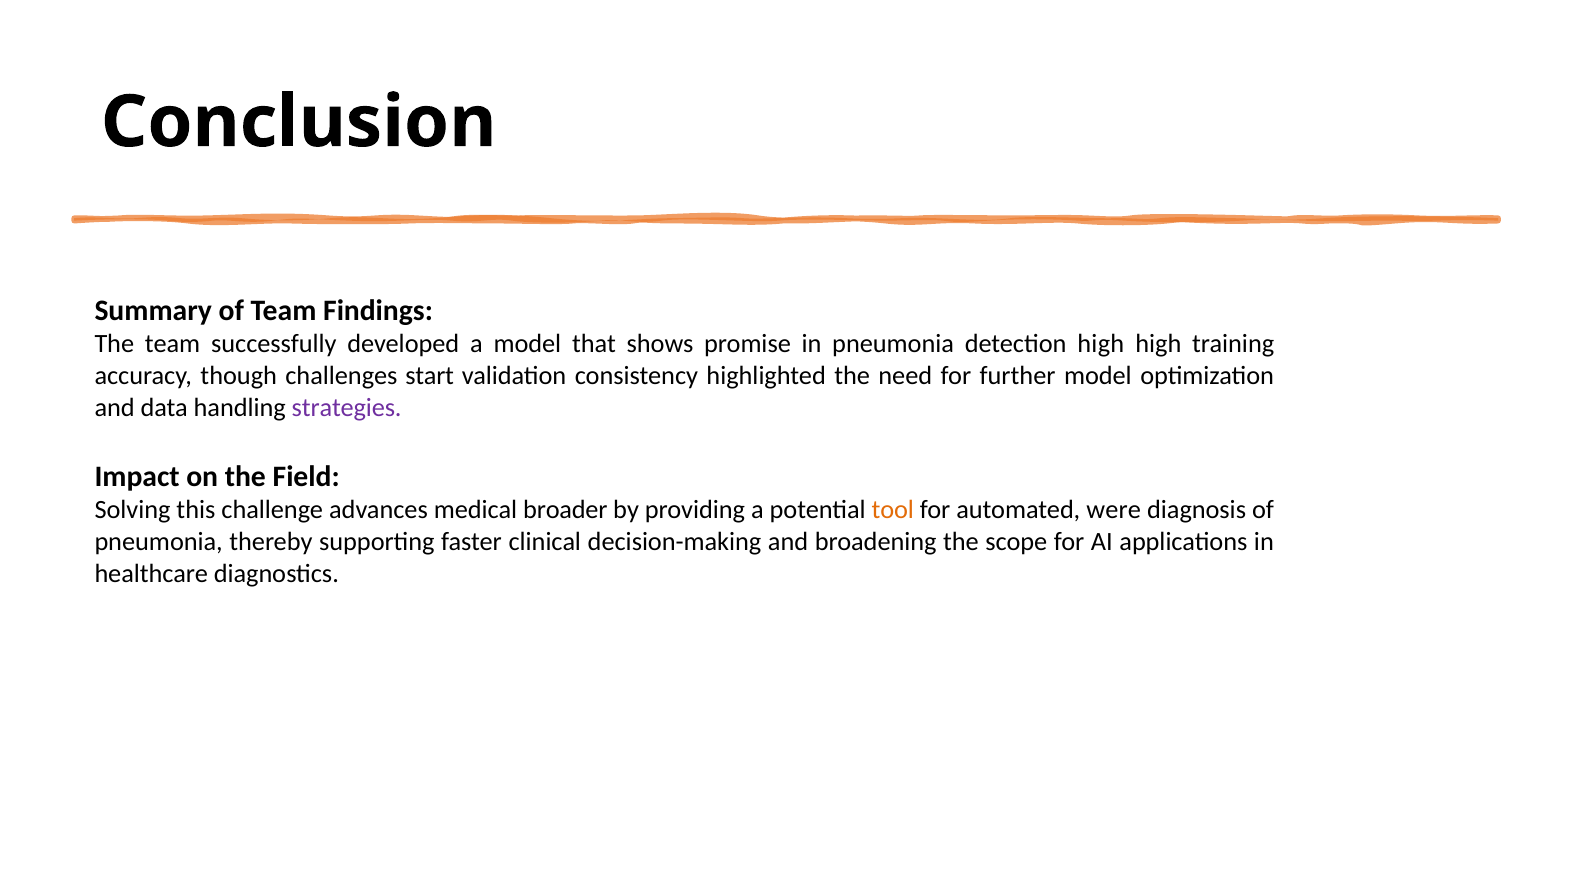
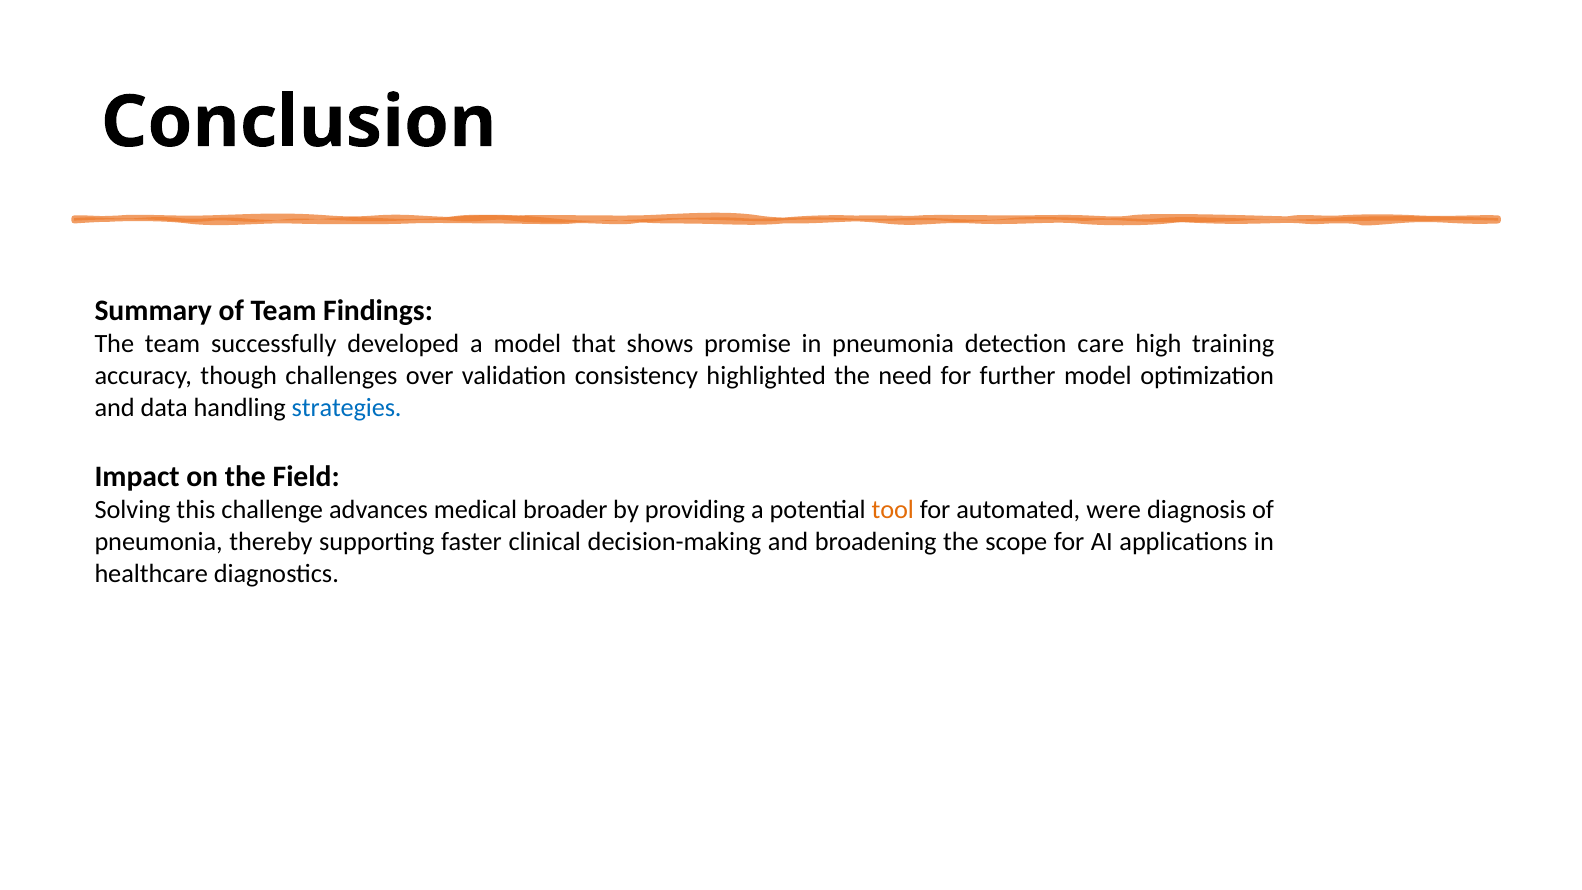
detection high: high -> care (1101, 344)
start: start -> over (430, 376)
strategies colour: purple -> blue (347, 407)
